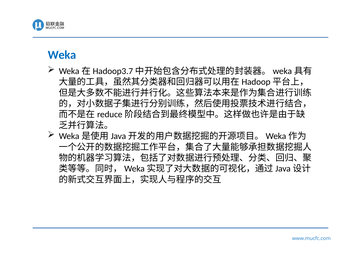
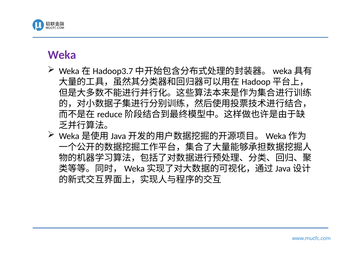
Weka colour: blue -> purple (62, 55)
